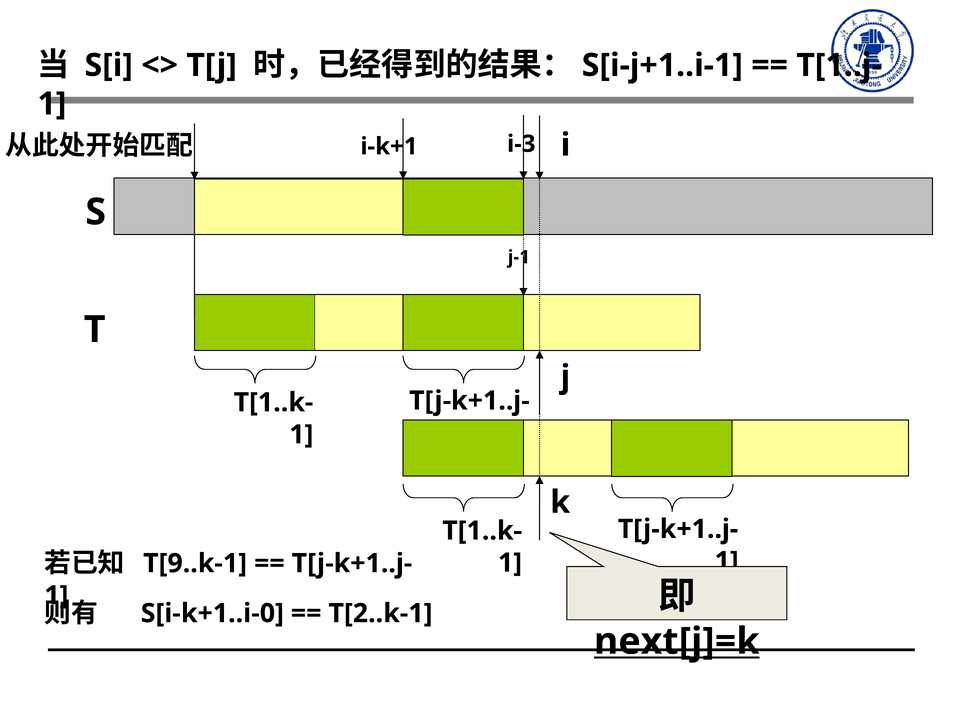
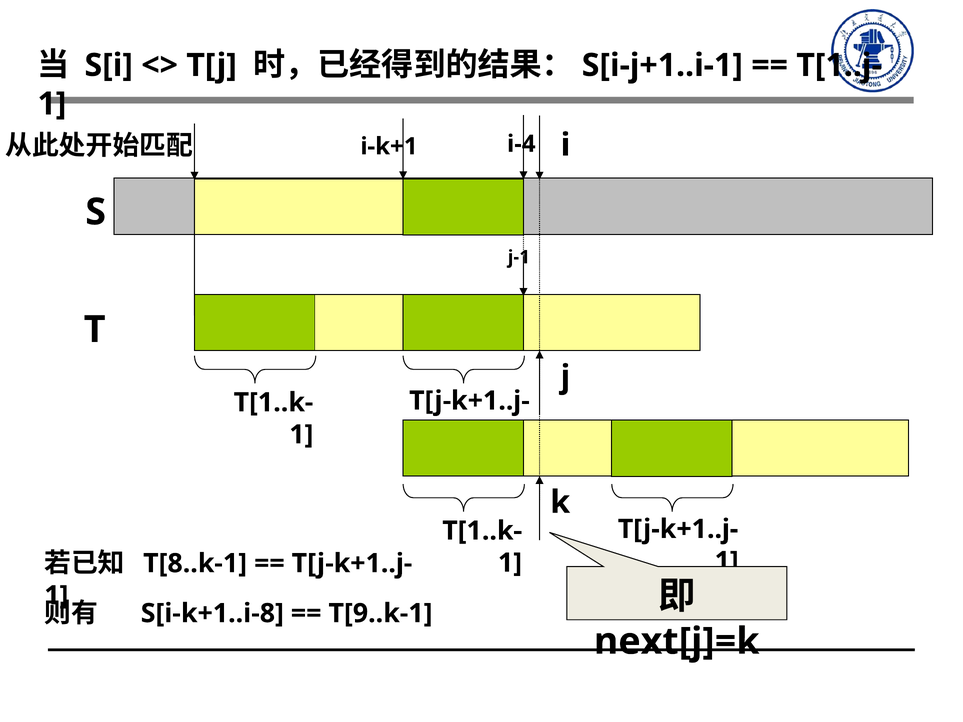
i-3: i-3 -> i-4 (521, 144)
T[9..k-1: T[9..k-1 -> T[8..k-1 (195, 564)
S[i-k+1..i-0: S[i-k+1..i-0 -> S[i-k+1..i-8 (212, 614)
T[2..k-1: T[2..k-1 -> T[9..k-1 (381, 614)
next[j]=k underline: present -> none (677, 642)
